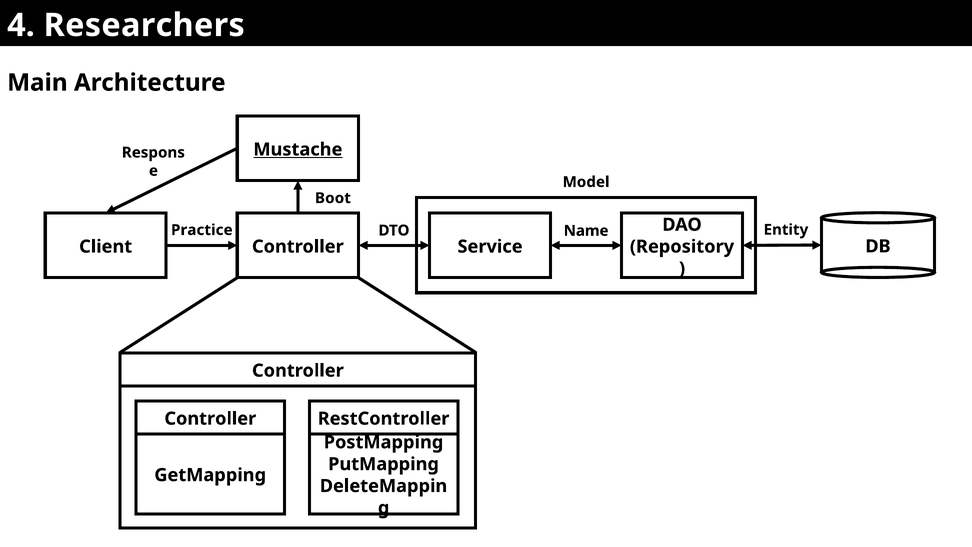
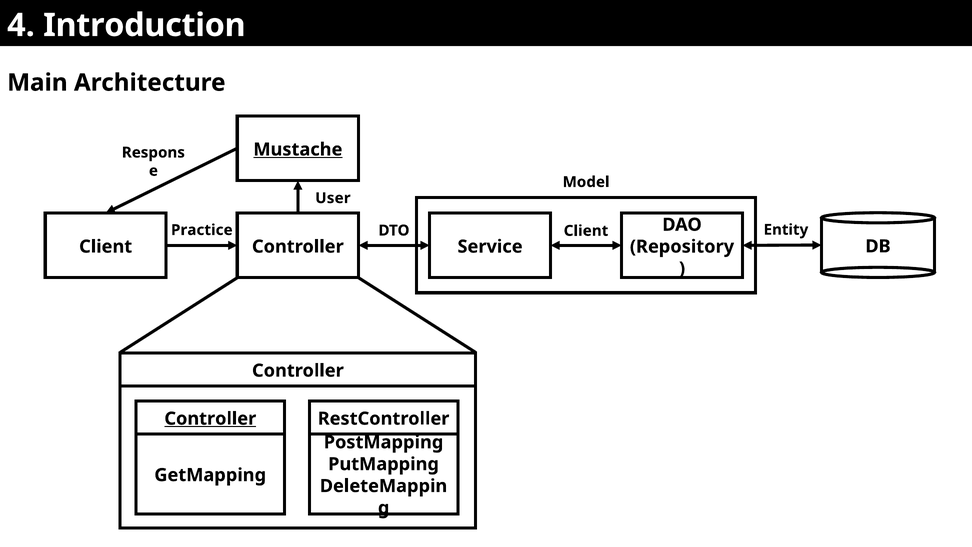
Researchers: Researchers -> Introduction (144, 25)
Boot: Boot -> User (333, 198)
Name: Name -> Client (586, 231)
Controller underline: none -> present (210, 418)
